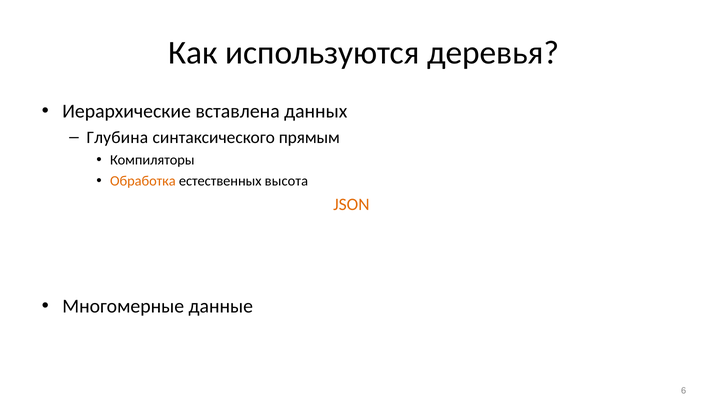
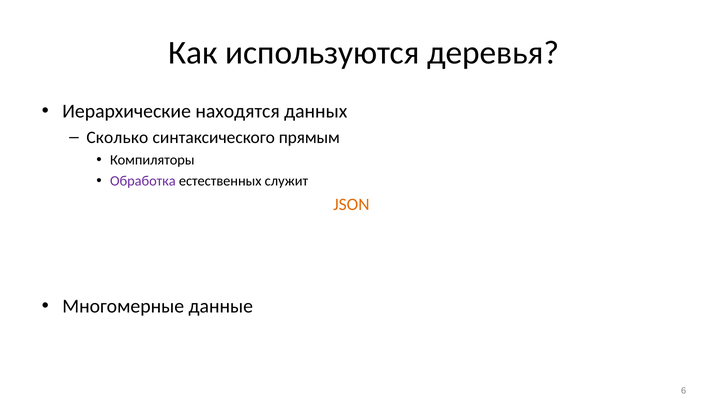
вставлена: вставлена -> находятся (238, 111)
Глубина: Глубина -> Сколько (117, 138)
Обработка colour: orange -> purple (143, 181)
высота: высота -> служит (286, 181)
